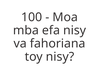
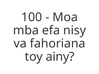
toy nisy: nisy -> ainy (60, 57)
